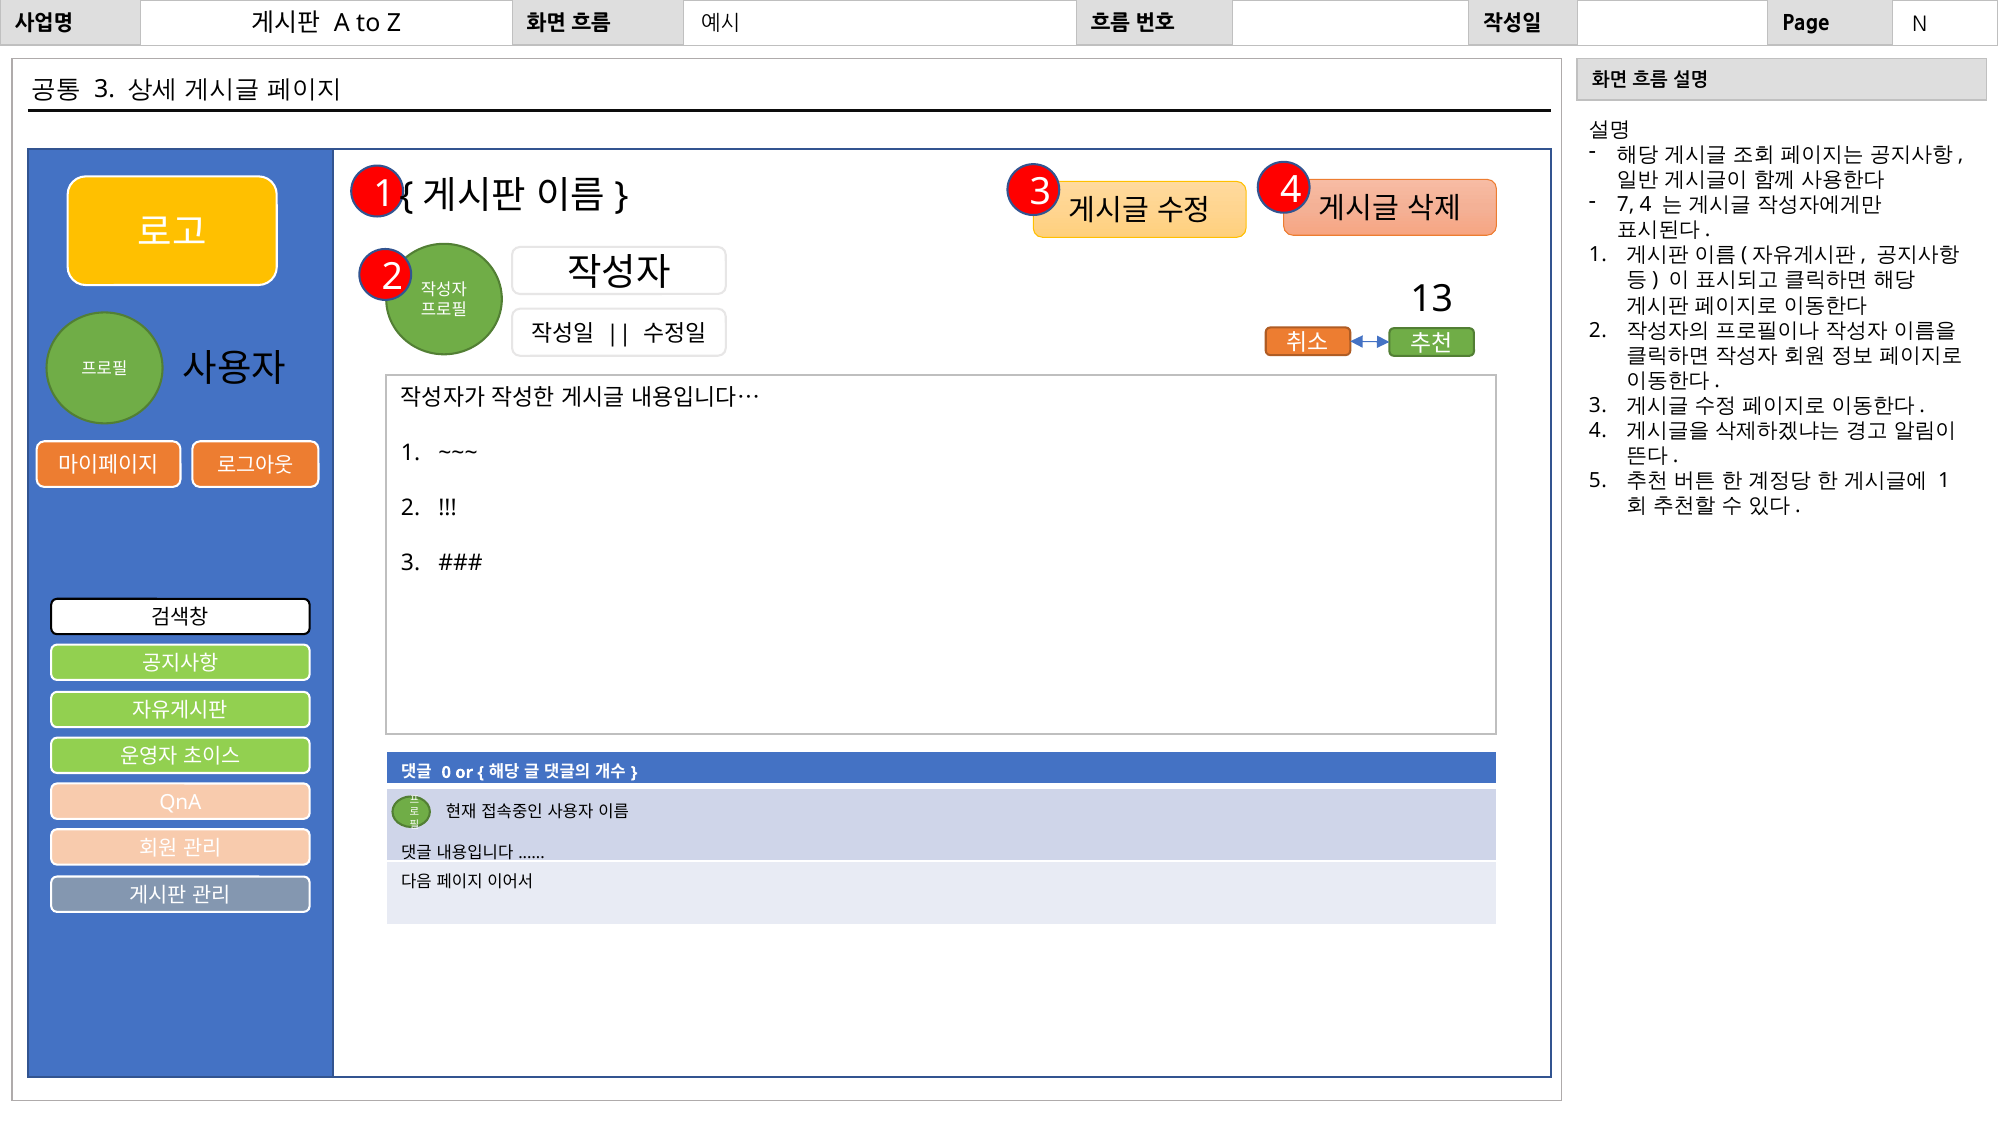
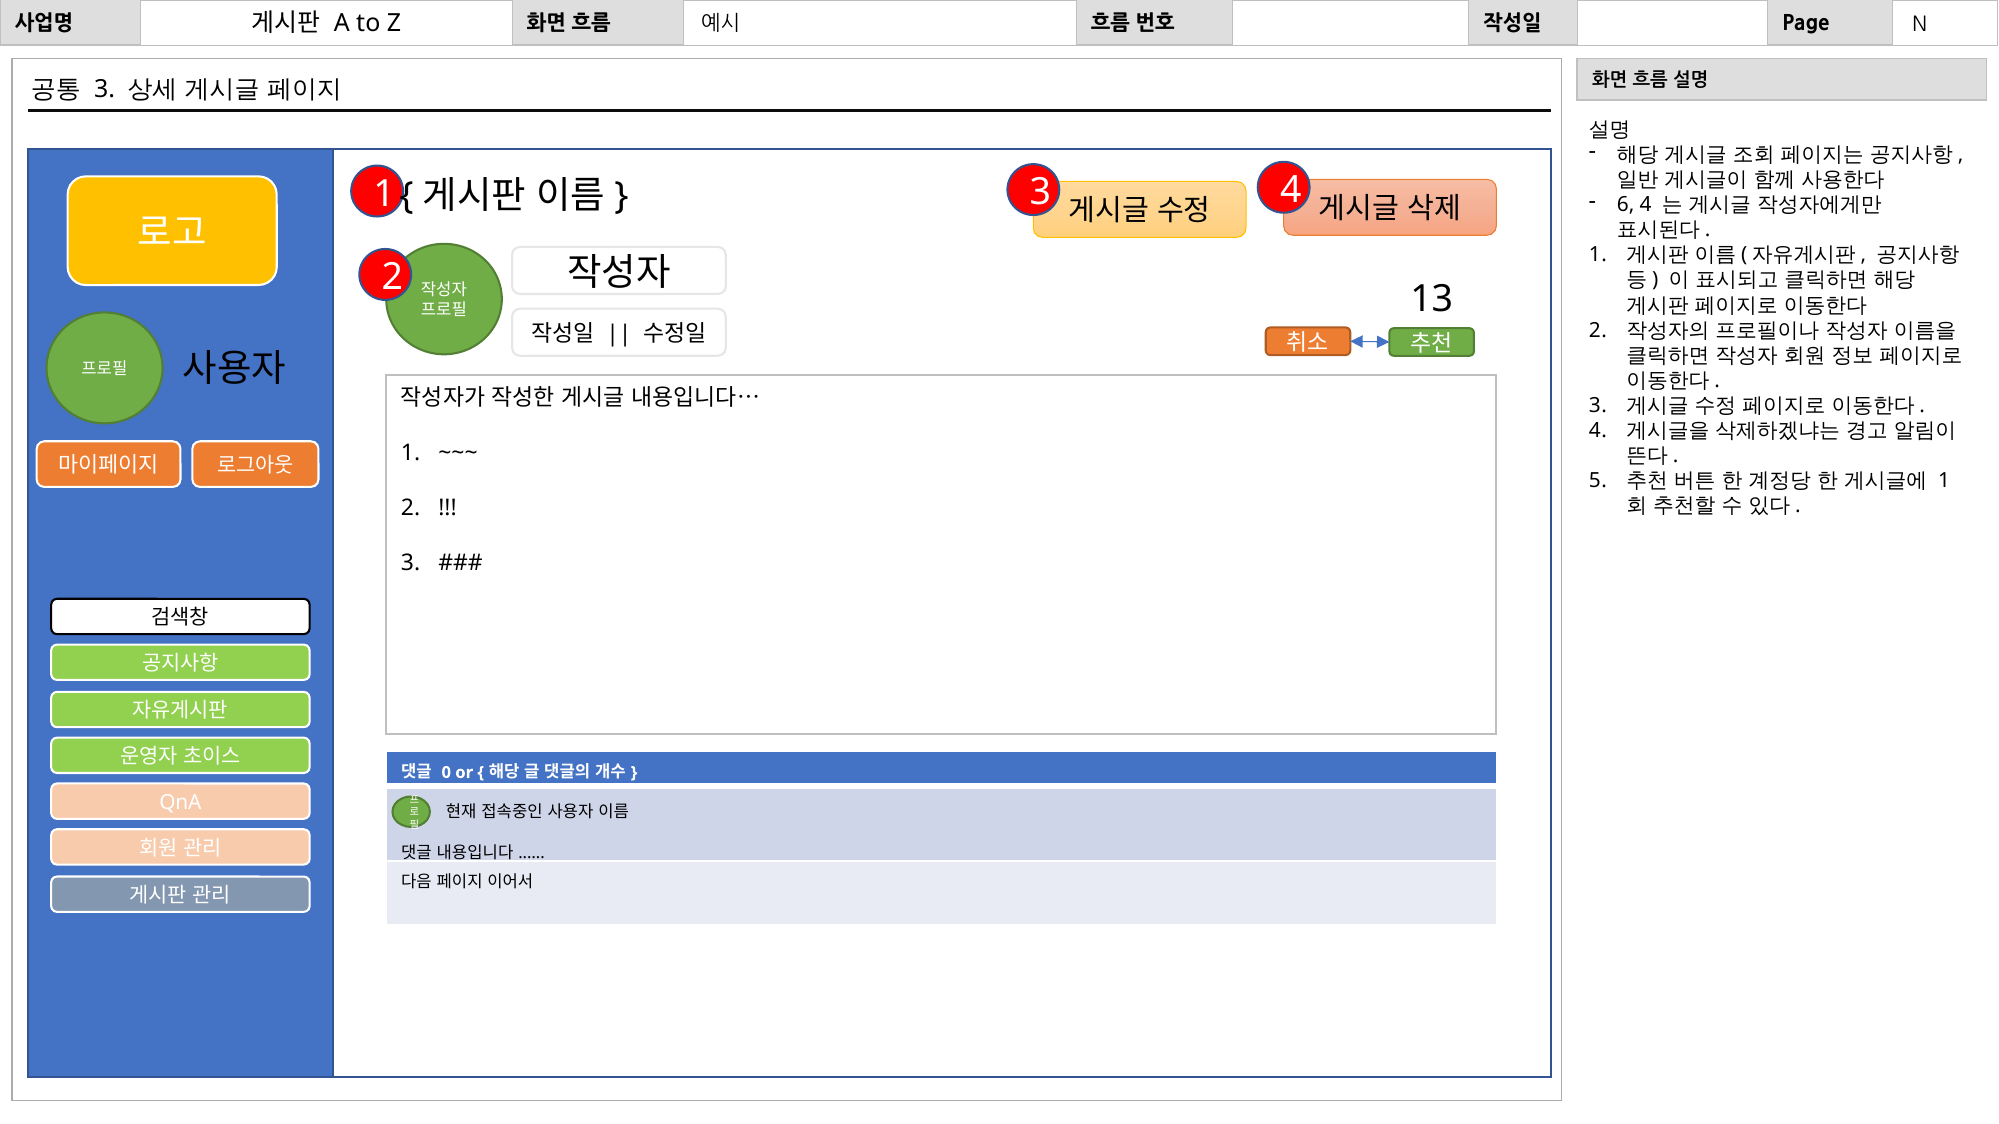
7: 7 -> 6 (1626, 205)
